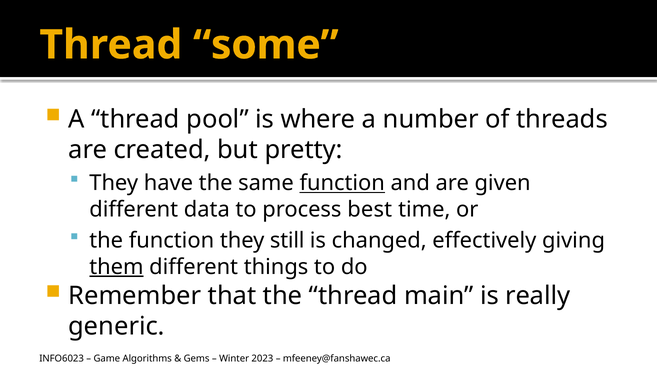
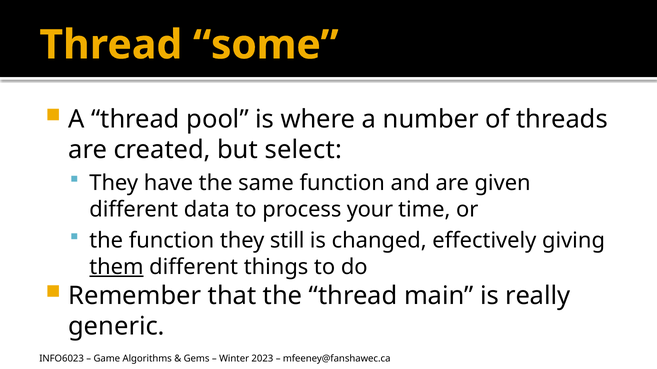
pretty: pretty -> select (303, 150)
function underline: present -> none (342, 183)
best: best -> your (370, 210)
